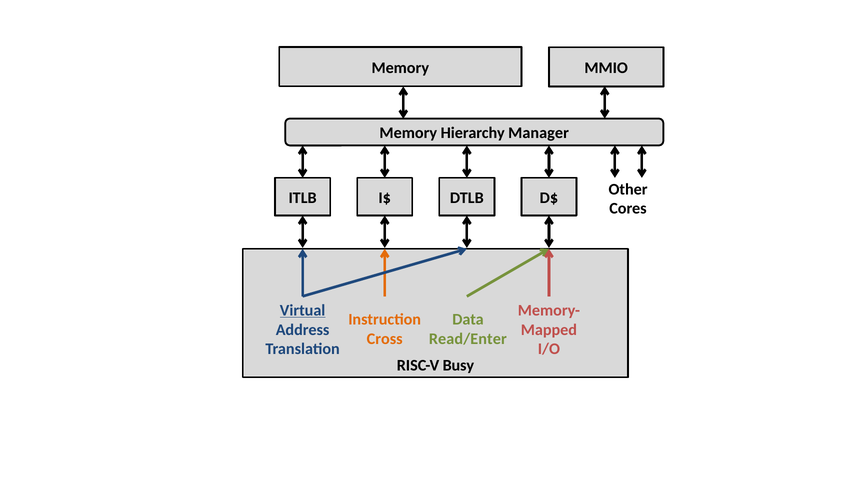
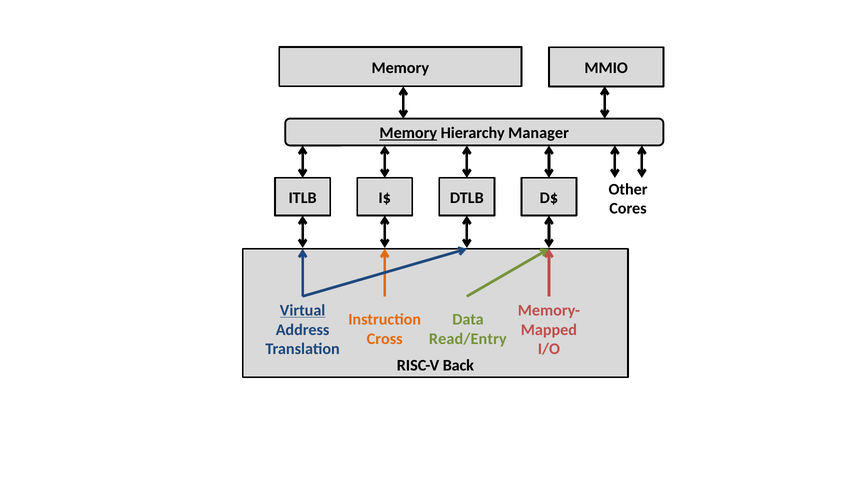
Memory underline: none -> present (408, 133)
Read/Enter: Read/Enter -> Read/Entry (468, 339)
Busy: Busy -> Back (458, 366)
